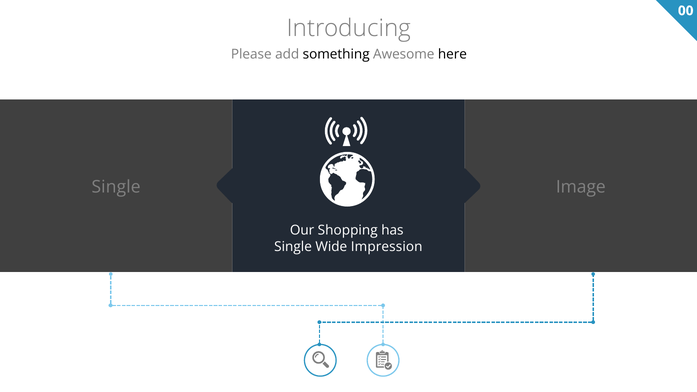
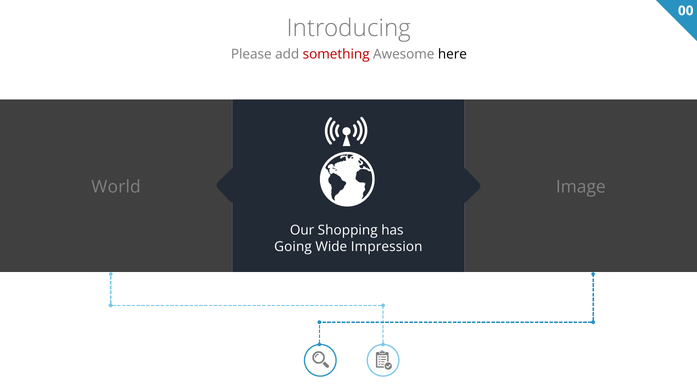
something colour: black -> red (336, 54)
Single: Single -> World (116, 187)
Single: Single -> Going (293, 247)
